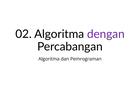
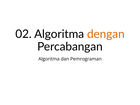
dengan colour: purple -> orange (106, 34)
